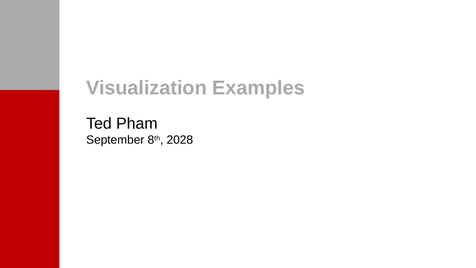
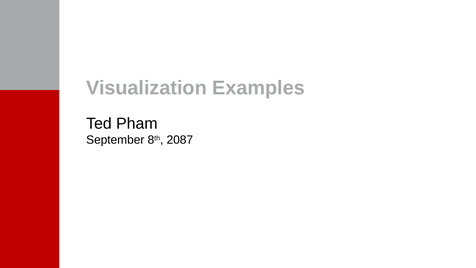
2028: 2028 -> 2087 (180, 140)
